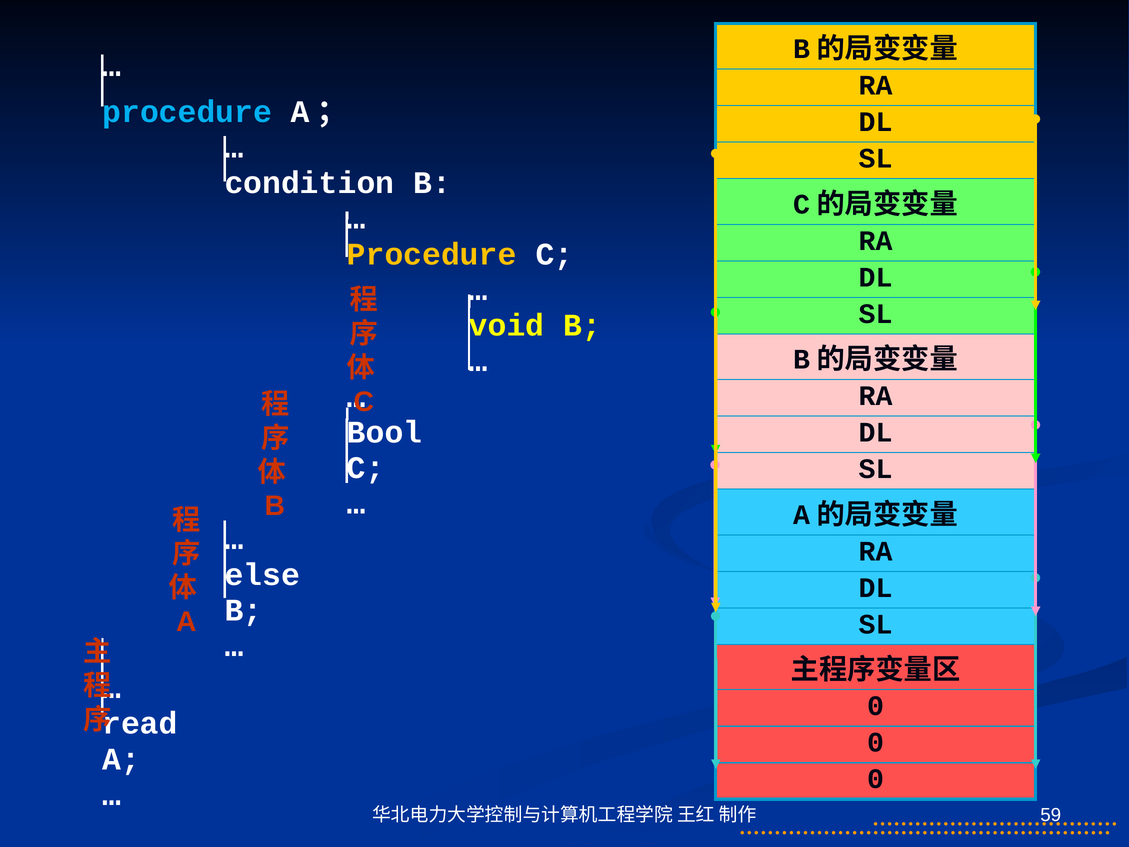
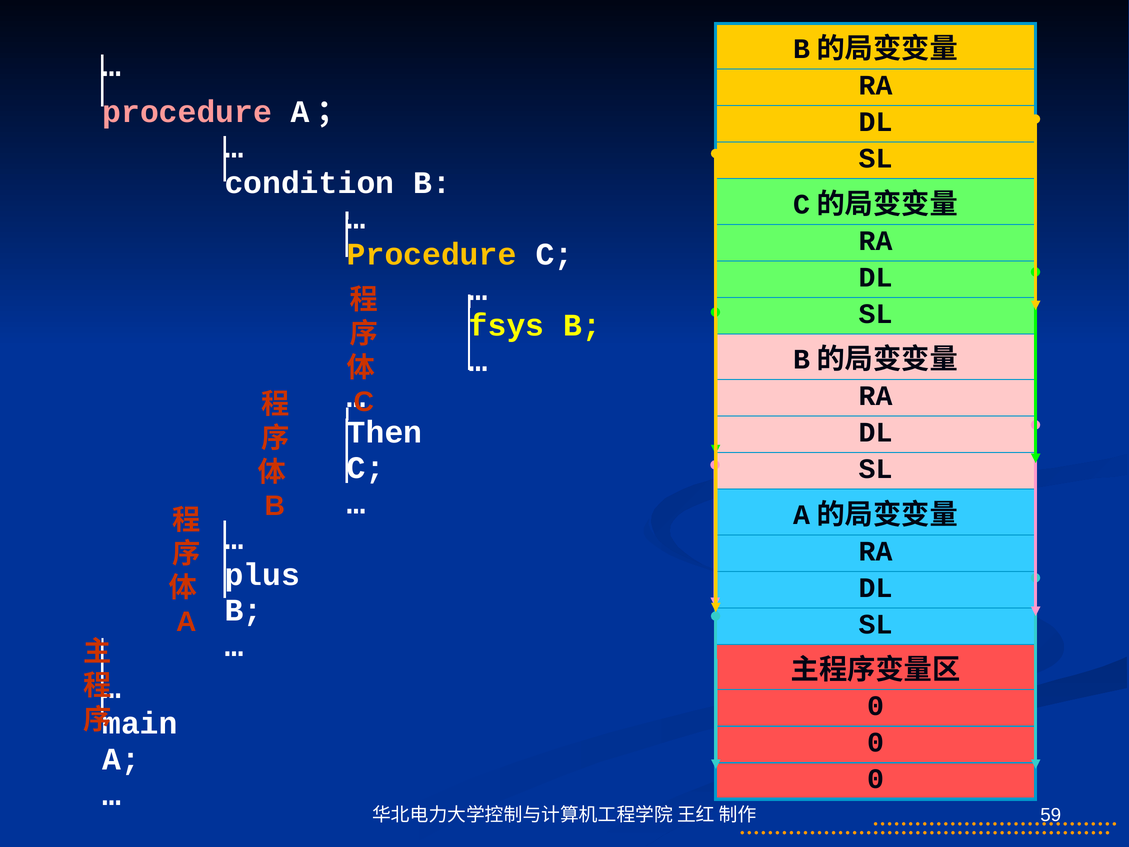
procedure colour: light blue -> pink (187, 112)
void: void -> fsys (507, 325)
Bool: Bool -> Then (385, 432)
else: else -> plus (262, 575)
read: read -> main (140, 723)
